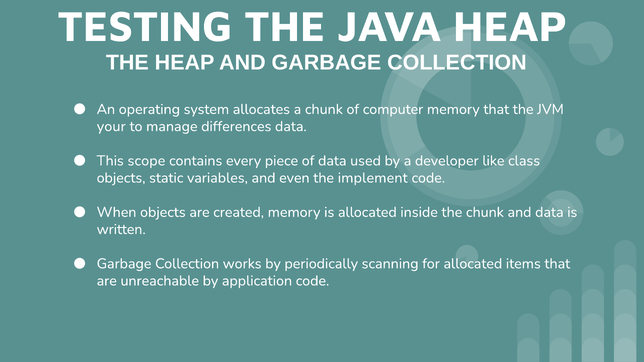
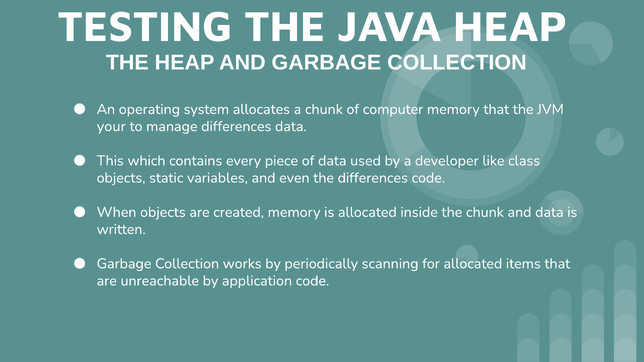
scope: scope -> which (146, 161)
the implement: implement -> differences (373, 178)
